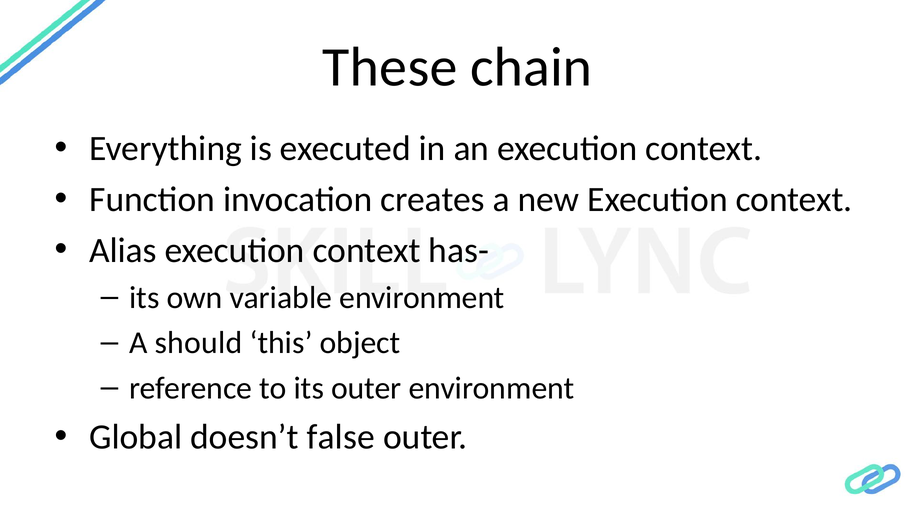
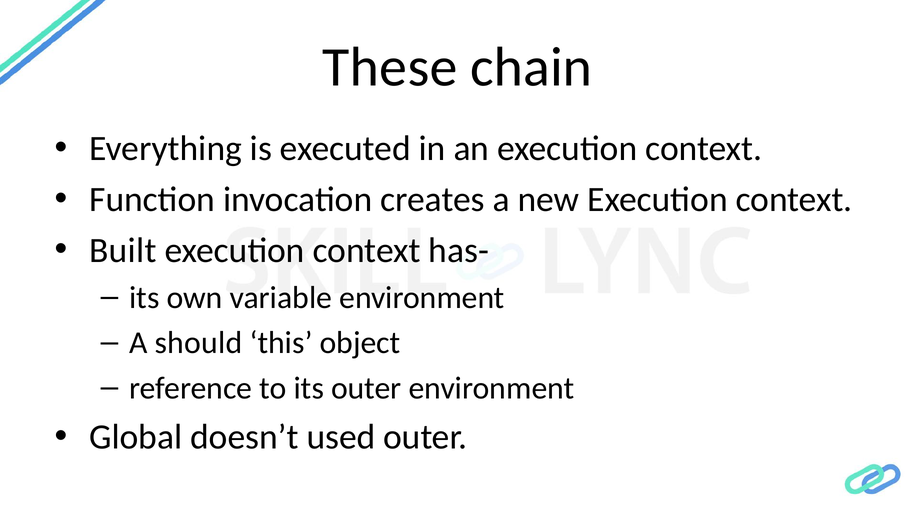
Alias: Alias -> Built (123, 250)
false: false -> used (341, 437)
